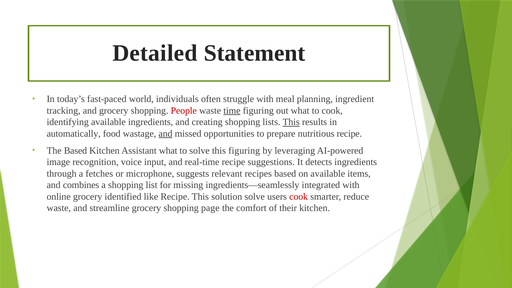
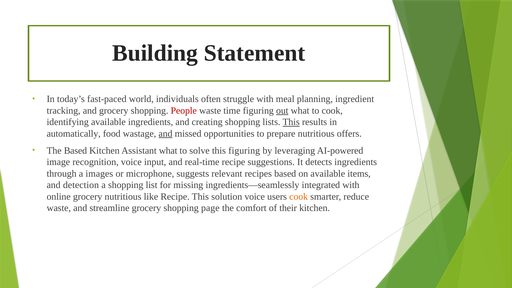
Detailed: Detailed -> Building (155, 53)
time underline: present -> none (232, 111)
out underline: none -> present (282, 111)
nutritious recipe: recipe -> offers (349, 134)
fetches: fetches -> images (99, 174)
combines: combines -> detection (81, 185)
grocery identified: identified -> nutritious (123, 197)
solution solve: solve -> voice (255, 197)
cook colour: red -> orange (299, 197)
